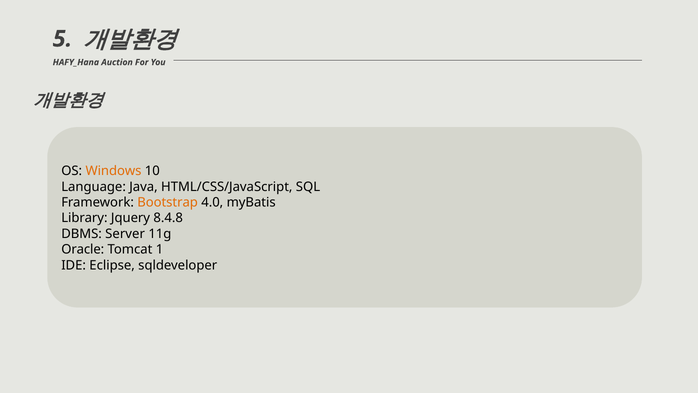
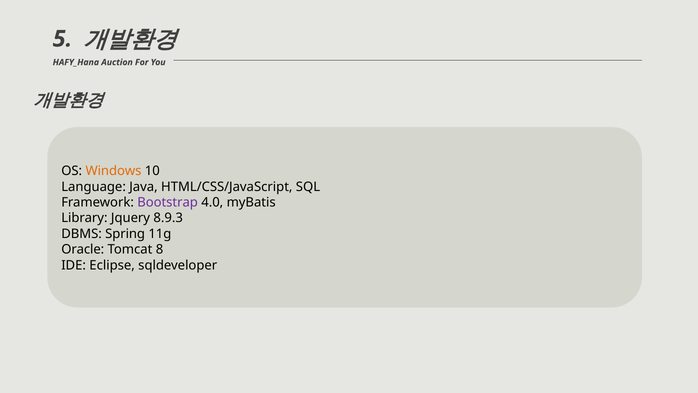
Bootstrap colour: orange -> purple (168, 202)
8.4.8: 8.4.8 -> 8.9.3 (168, 218)
Server: Server -> Spring (125, 234)
1: 1 -> 8 (160, 249)
